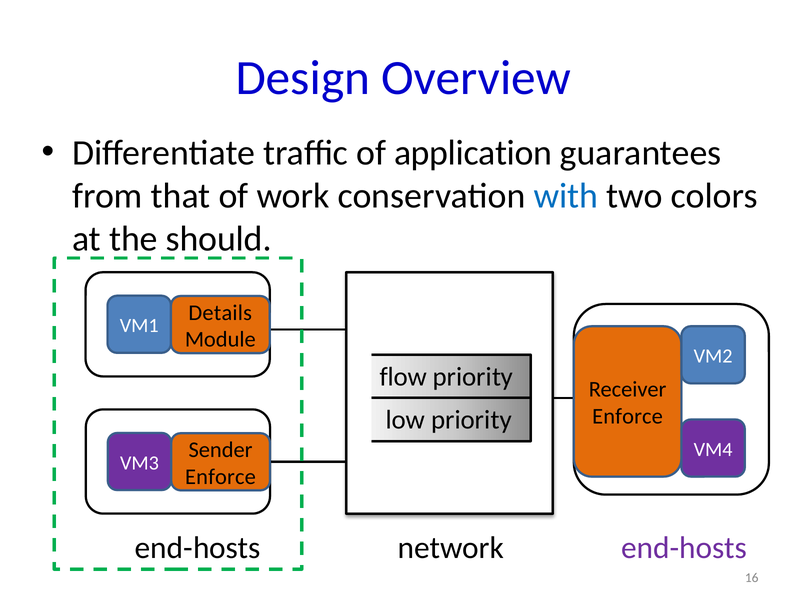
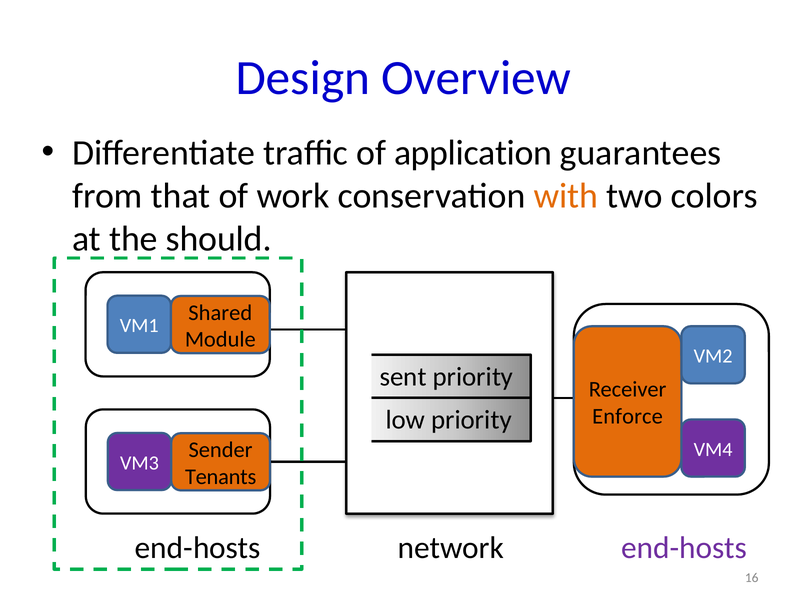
with colour: blue -> orange (566, 196)
Details: Details -> Shared (220, 313)
flow: flow -> sent (403, 377)
Enforce: Enforce -> Tenants (221, 477)
